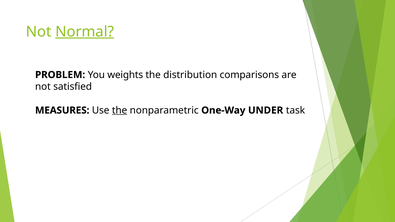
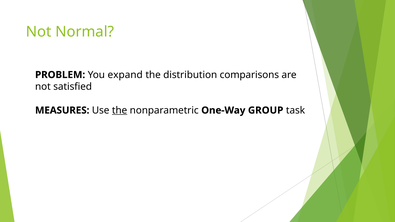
Normal underline: present -> none (85, 32)
weights: weights -> expand (125, 75)
UNDER: UNDER -> GROUP (266, 110)
